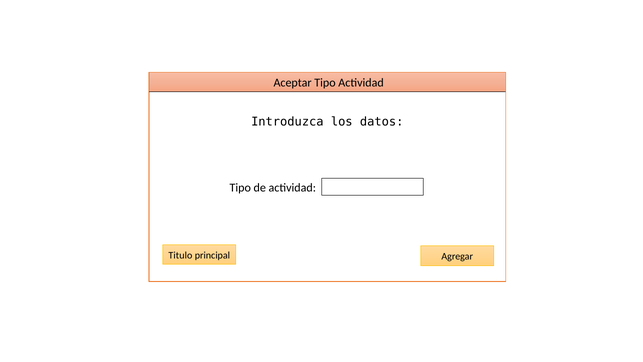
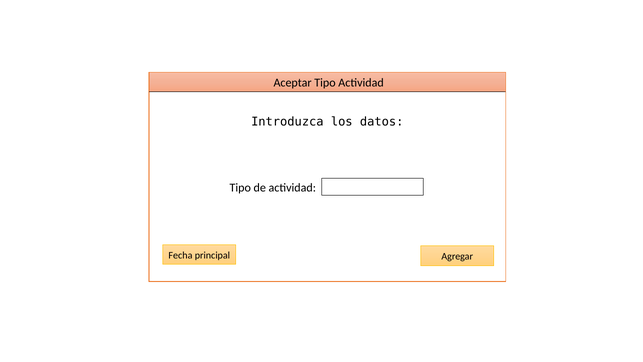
Titulo: Titulo -> Fecha (180, 255)
